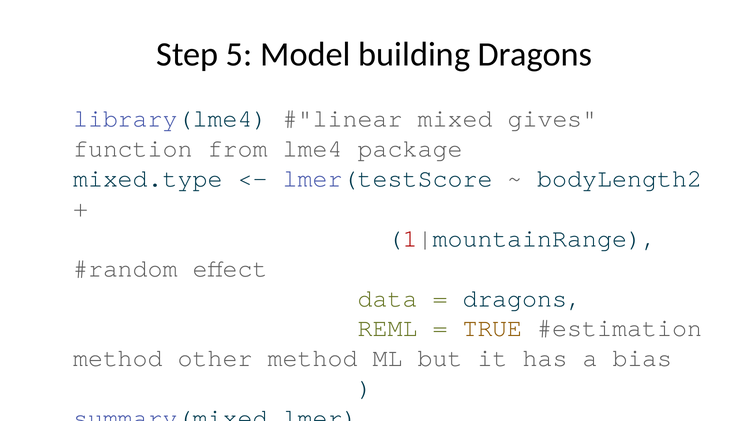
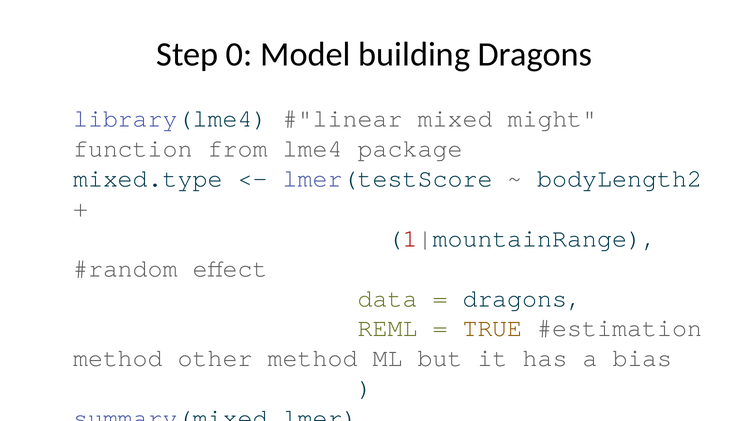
5: 5 -> 0 (239, 54)
gives: gives -> might (553, 119)
